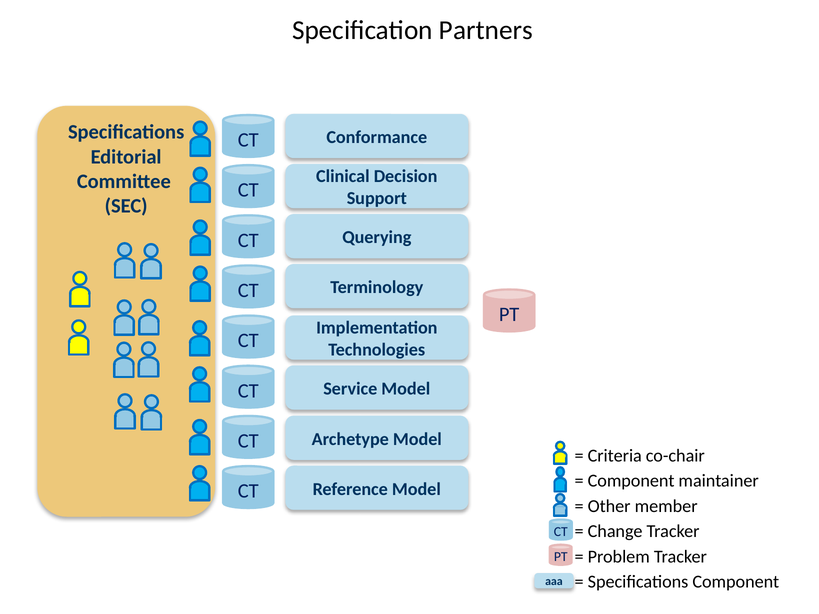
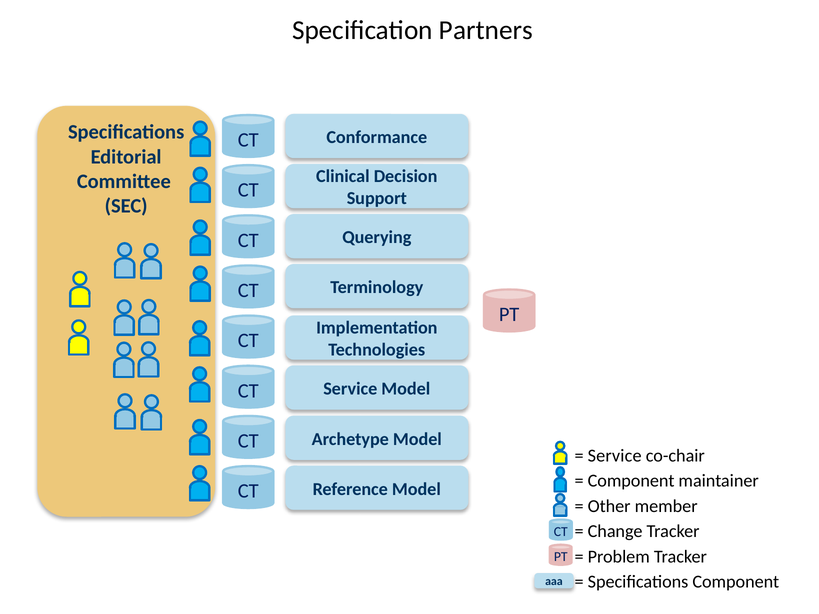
Criteria: Criteria -> Service (615, 456)
